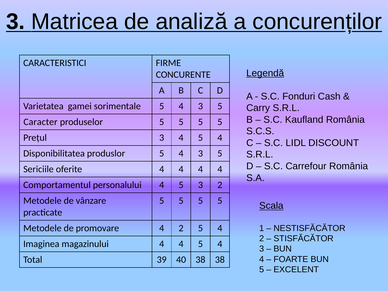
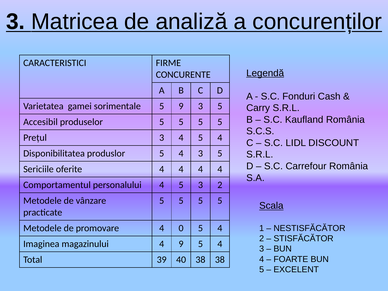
sorimentale 5 4: 4 -> 9 (181, 106)
Caracter: Caracter -> Accesibil (41, 122)
4 2: 2 -> 0 (181, 228)
magazinului 4 4: 4 -> 9 (181, 244)
